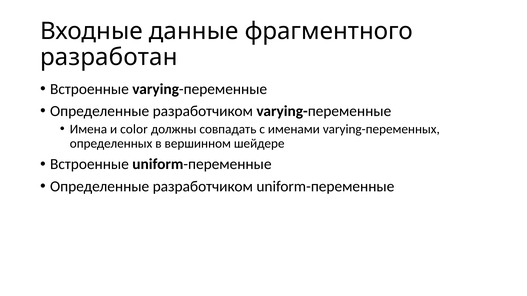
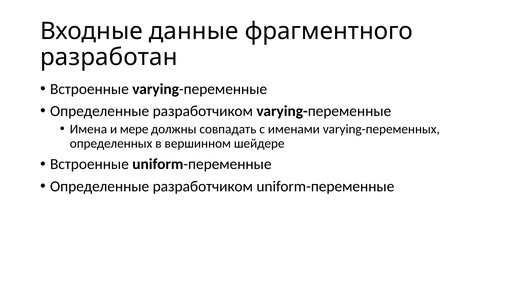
color: color -> мере (134, 129)
